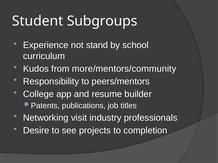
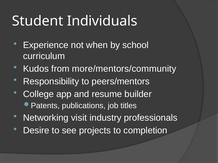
Subgroups: Subgroups -> Individuals (102, 21)
stand: stand -> when (97, 45)
